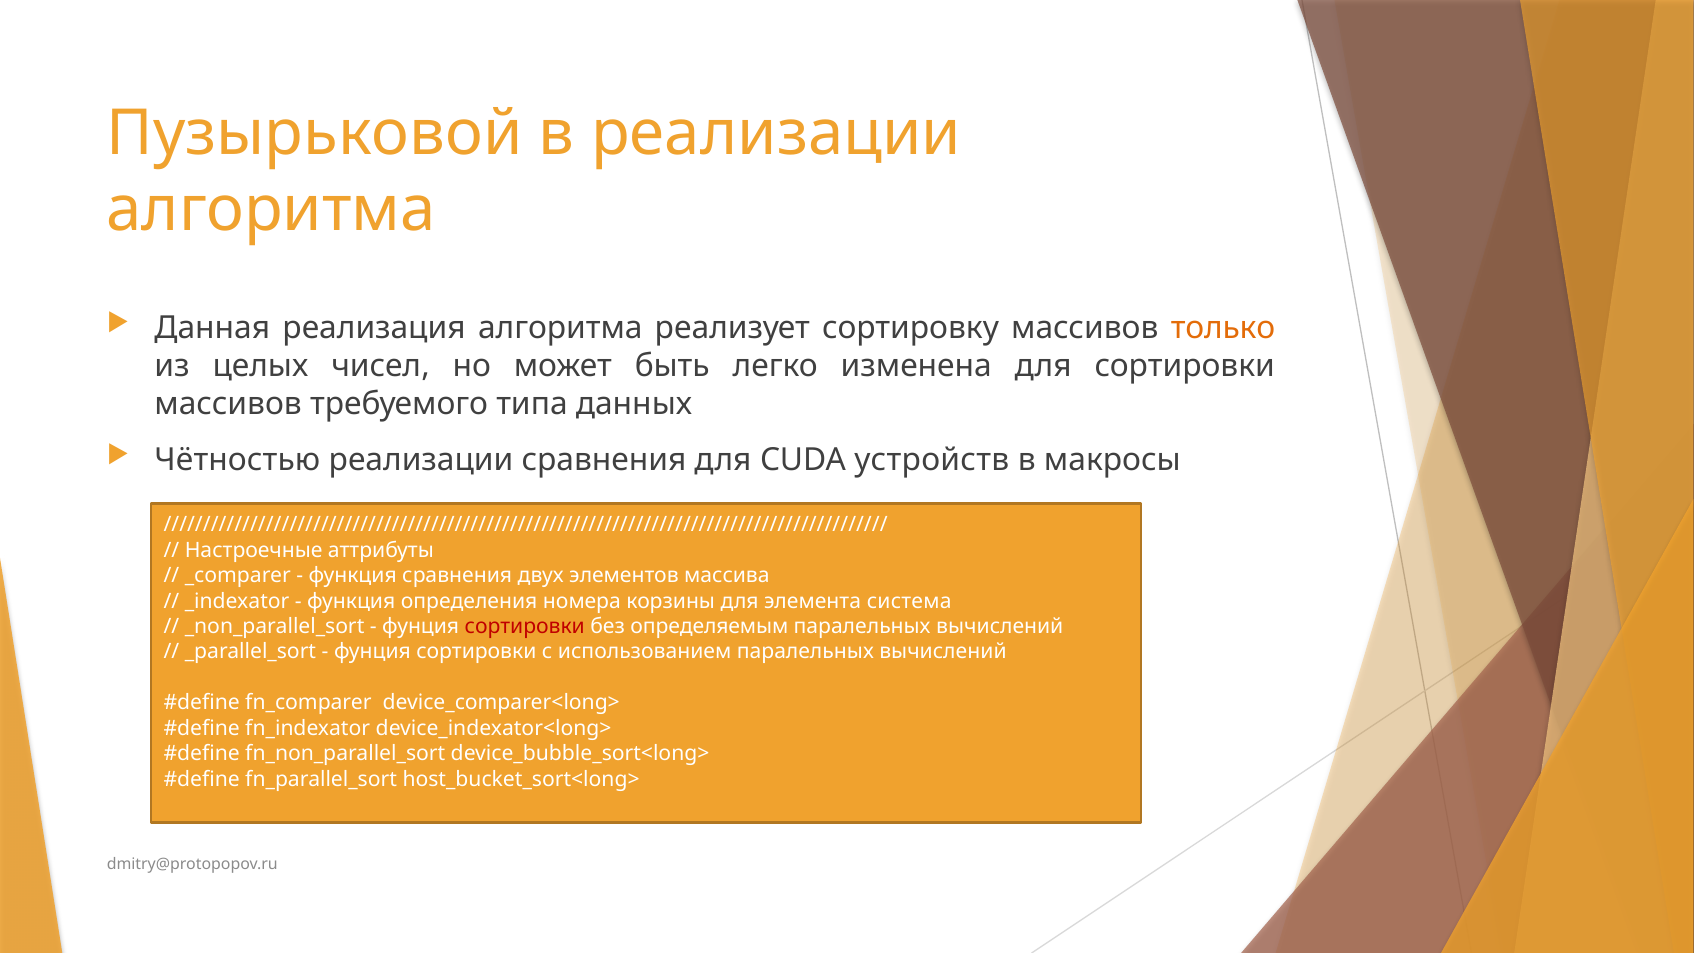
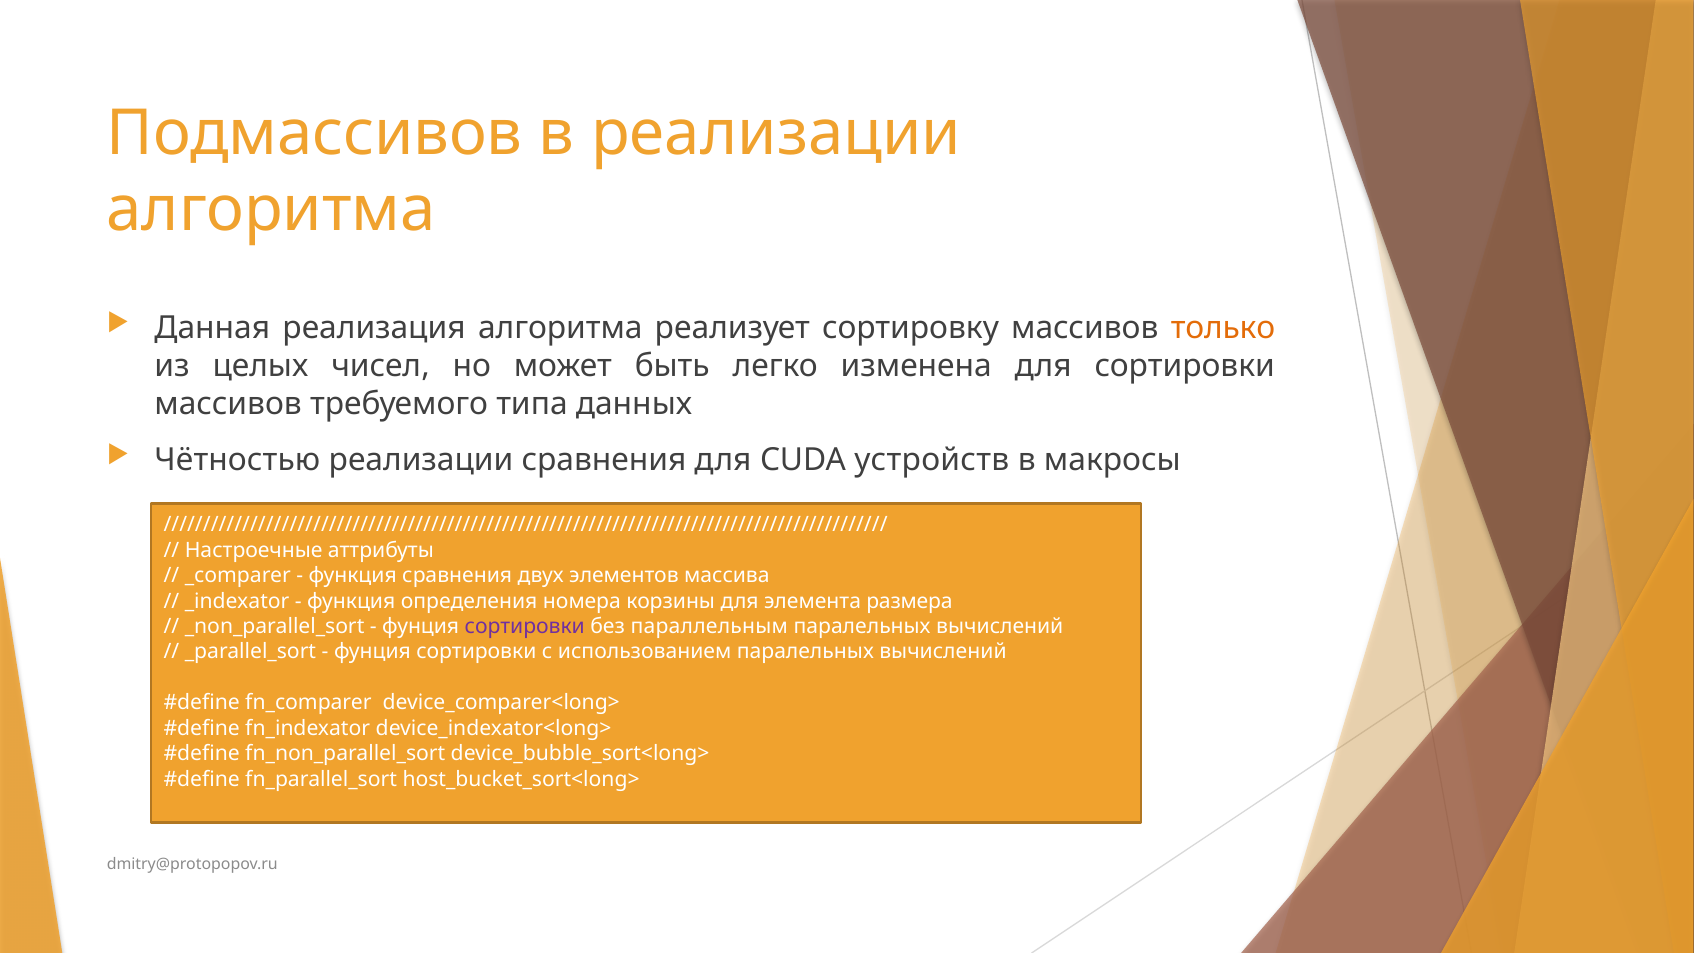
Пузырьковой: Пузырьковой -> Подмассивов (315, 134)
система: система -> размера (909, 601)
сортировки colour: red -> purple (525, 626)
определяемым: определяемым -> параллельным (709, 626)
